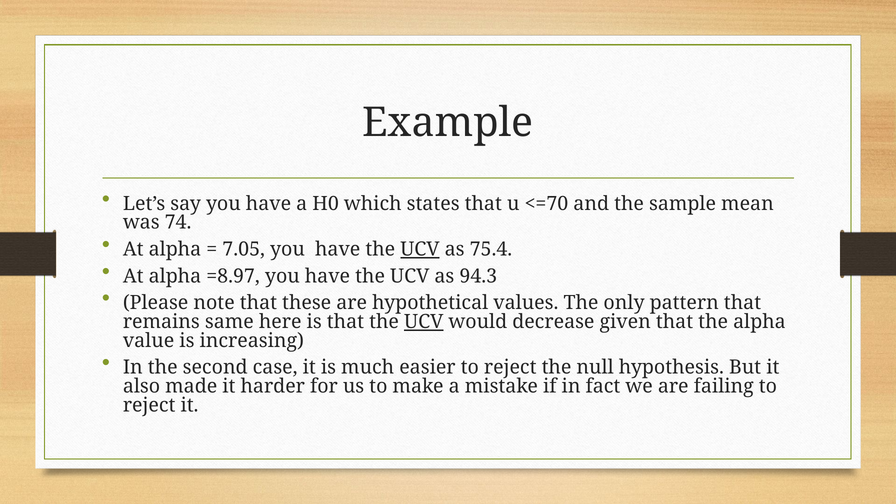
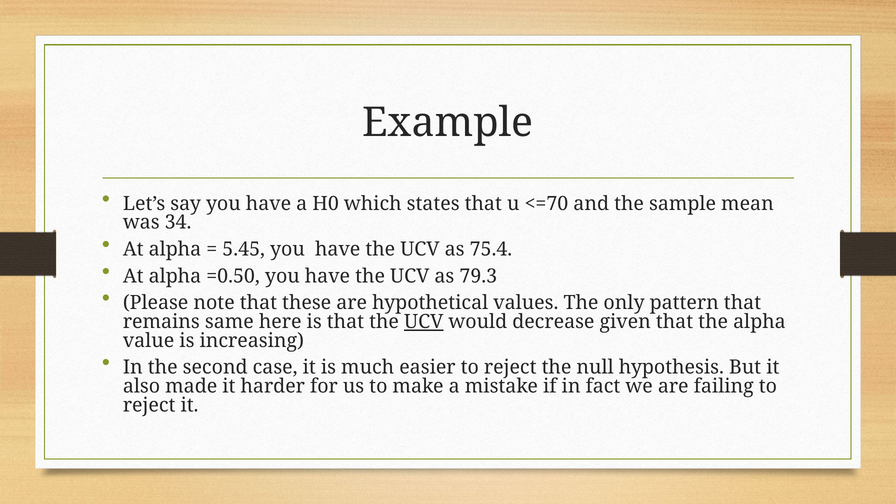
74: 74 -> 34 (178, 222)
7.05: 7.05 -> 5.45 (244, 249)
UCV underline: present -> none (420, 249)
=8.97: =8.97 -> =0.50 (233, 276)
94.3: 94.3 -> 79.3 (478, 276)
